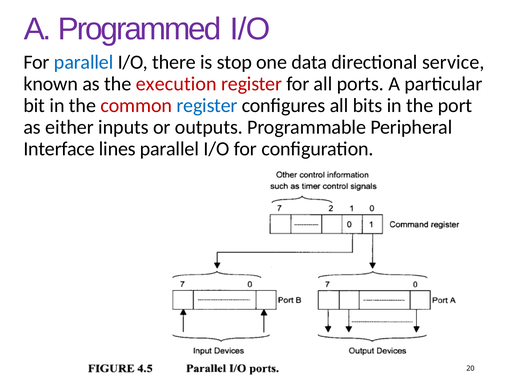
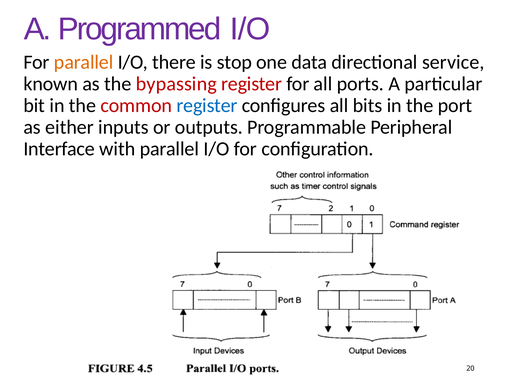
parallel colour: blue -> orange (84, 62)
execution: execution -> bypassing (176, 84)
lines: lines -> with (117, 149)
